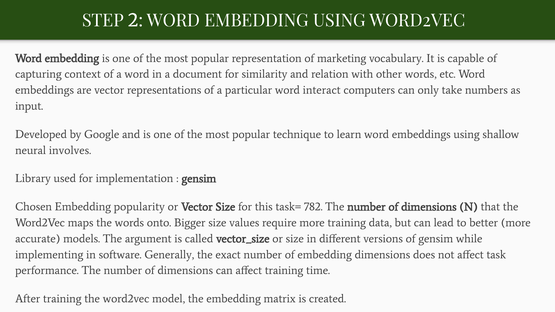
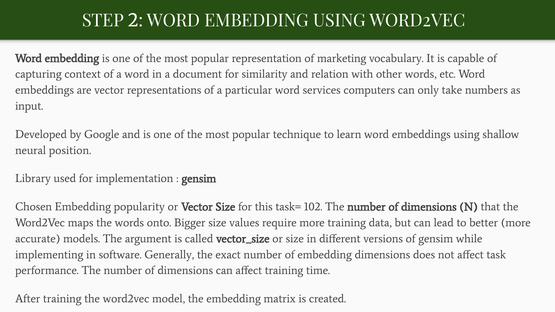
interact: interact -> services (322, 90)
involves: involves -> position (70, 150)
782: 782 -> 102 (313, 207)
